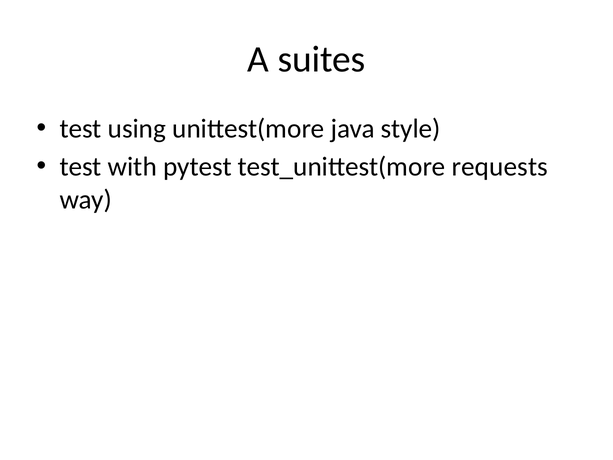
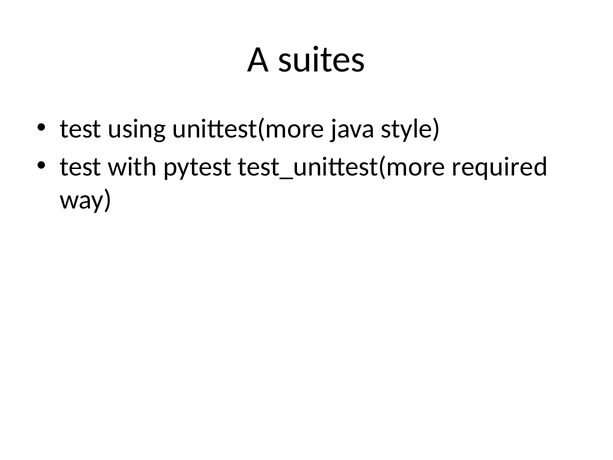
requests: requests -> required (500, 167)
